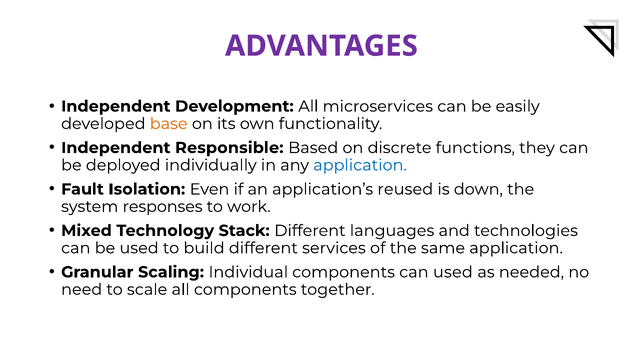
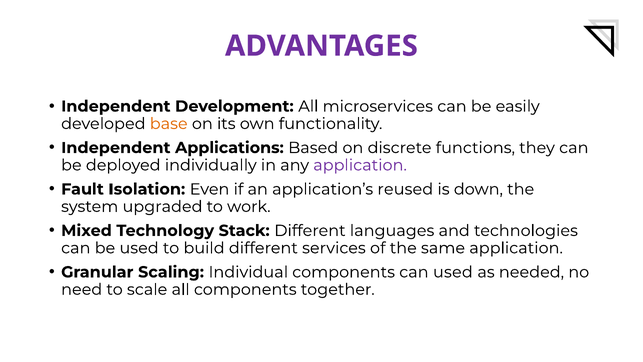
Responsible: Responsible -> Applications (229, 148)
application colour: blue -> purple (360, 165)
responses: responses -> upgraded (163, 206)
